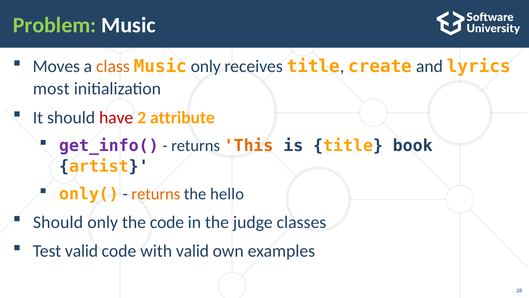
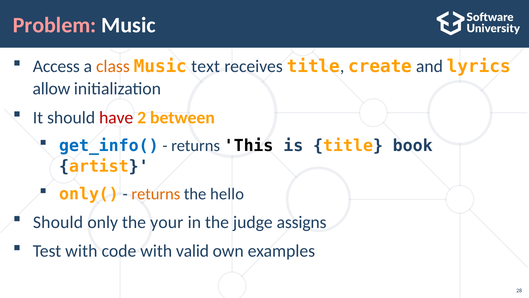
Problem colour: light green -> pink (55, 25)
Moves: Moves -> Access (56, 66)
Music only: only -> text (206, 66)
most: most -> allow (51, 89)
attribute: attribute -> between (182, 117)
get_info( colour: purple -> blue (109, 145)
This colour: orange -> black (249, 145)
the code: code -> your (167, 222)
classes: classes -> assigns (302, 222)
Test valid: valid -> with (81, 251)
